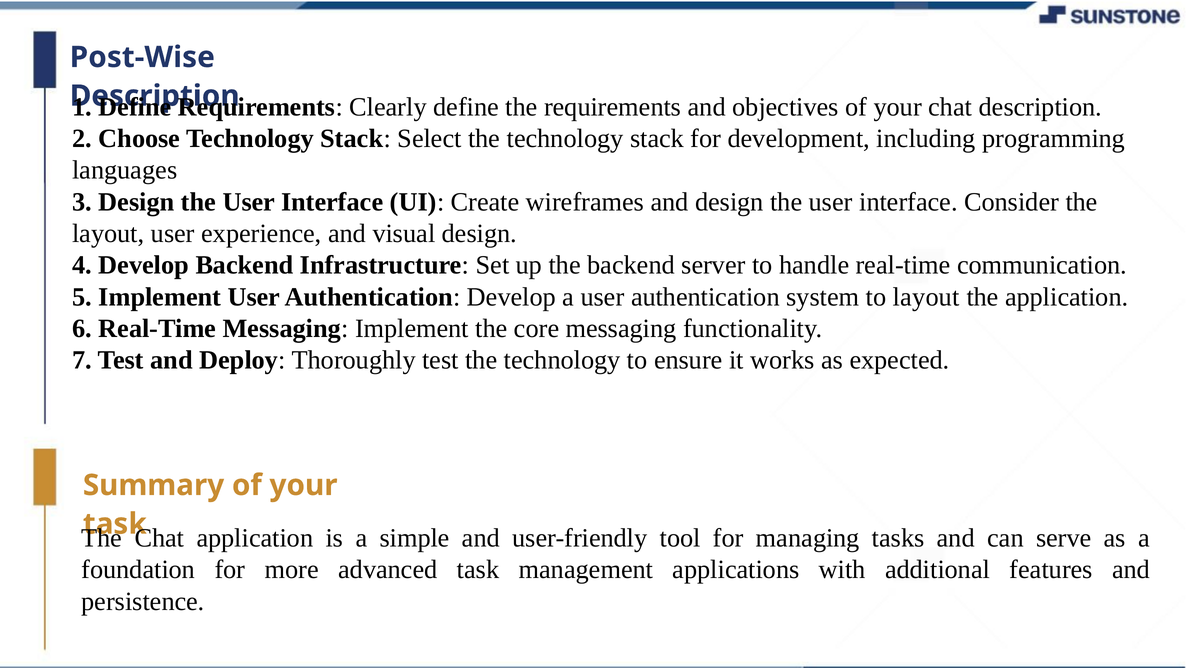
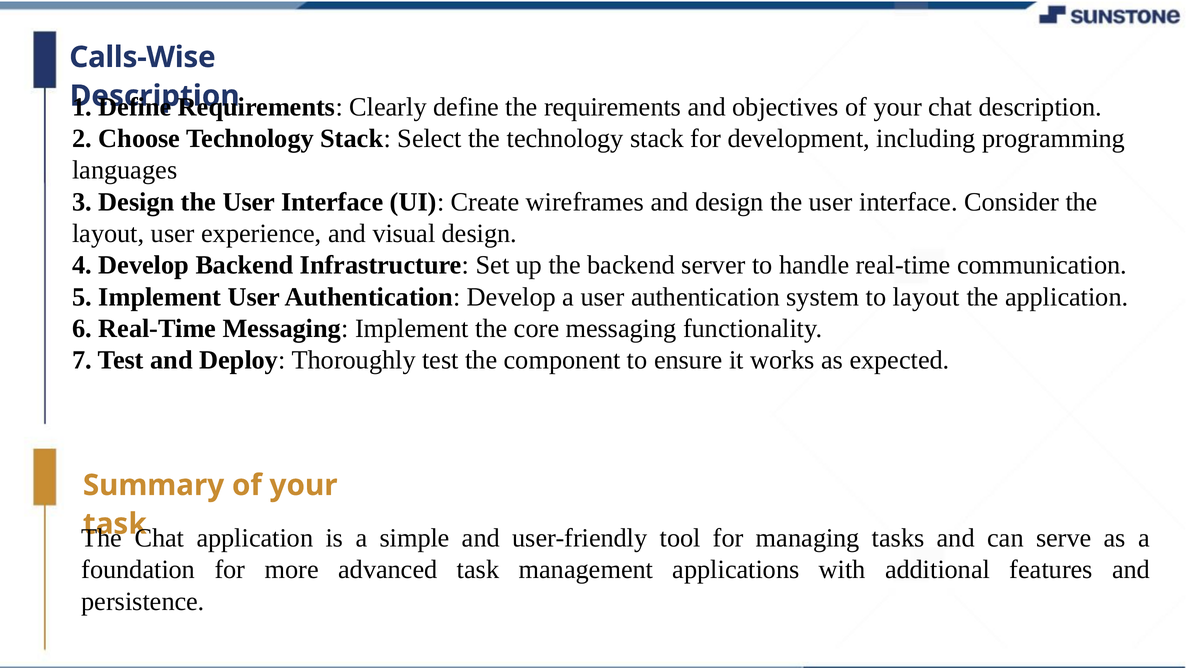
Post-Wise: Post-Wise -> Calls-Wise (142, 57)
test the technology: technology -> component (562, 360)
